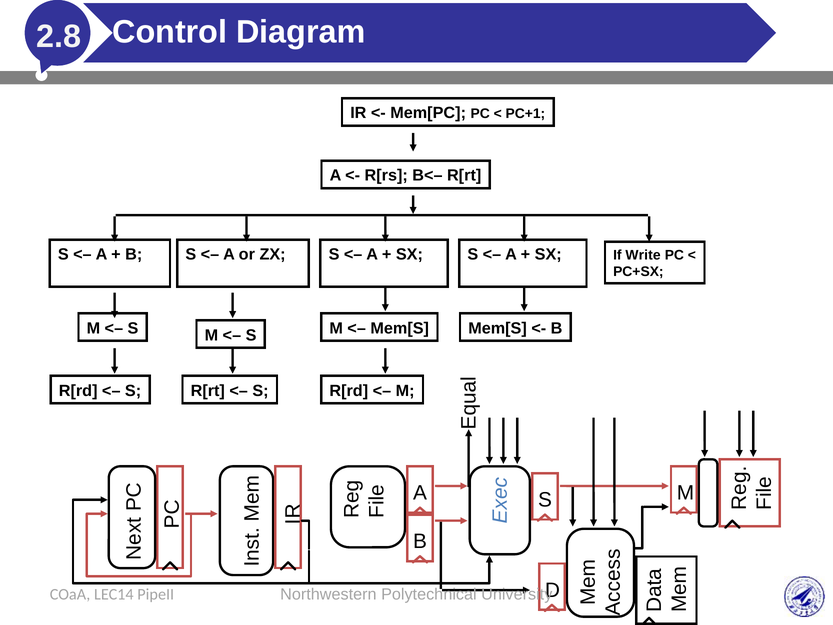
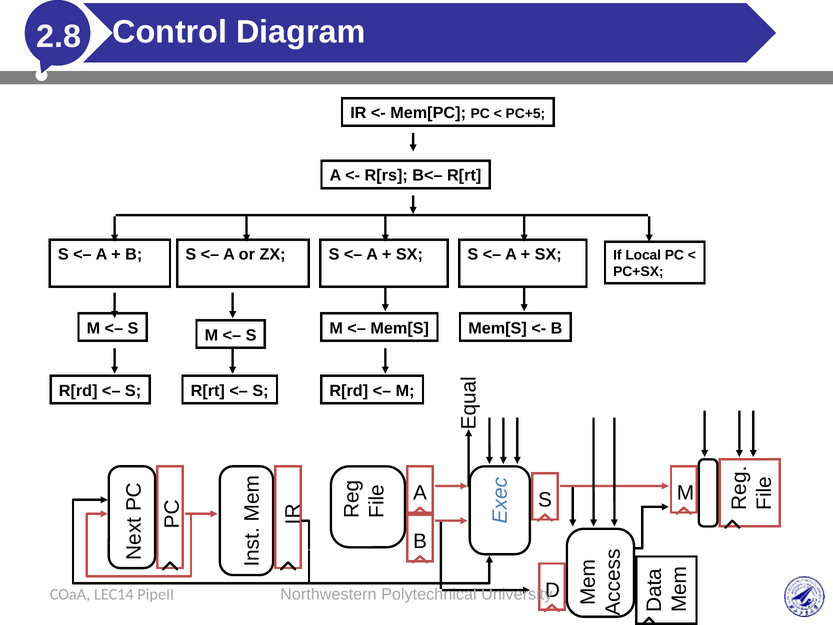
PC+1: PC+1 -> PC+5 (525, 114)
Write: Write -> Local (643, 255)
